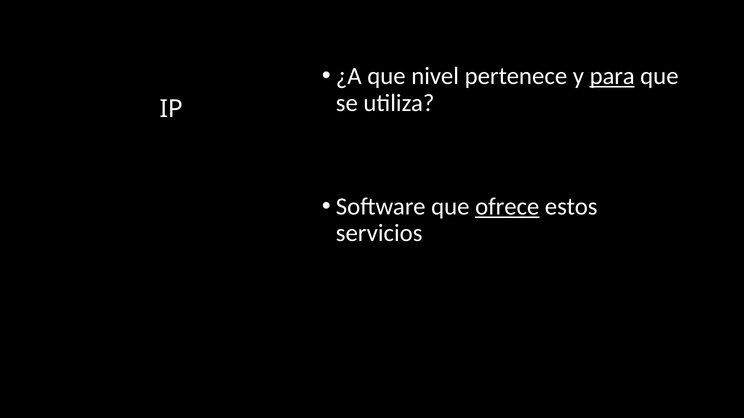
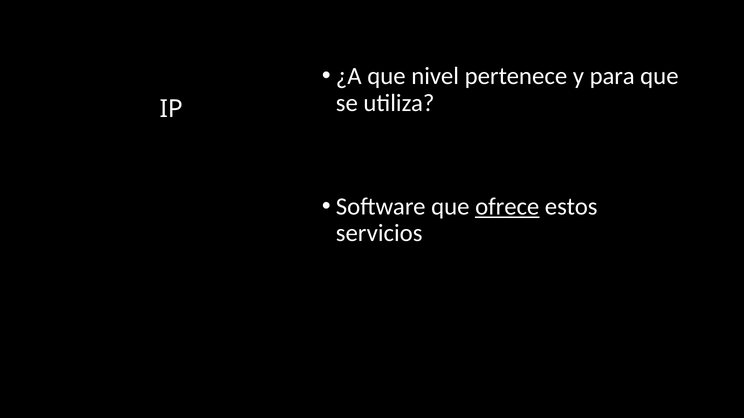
para underline: present -> none (612, 76)
